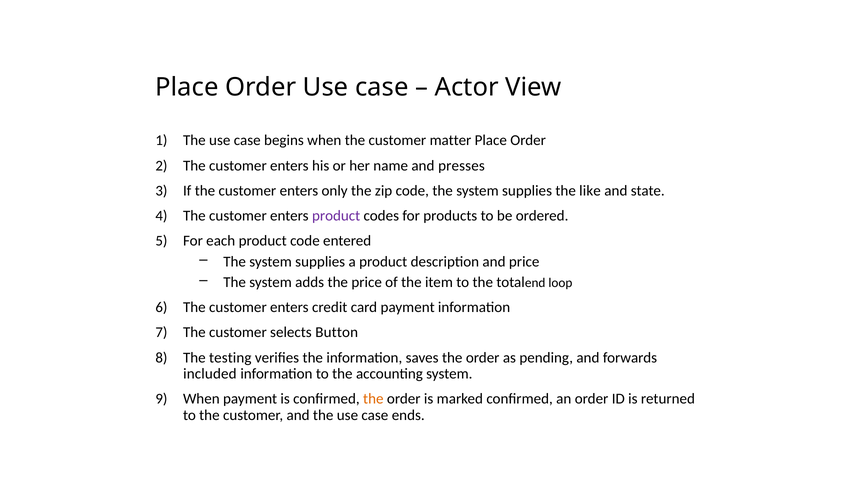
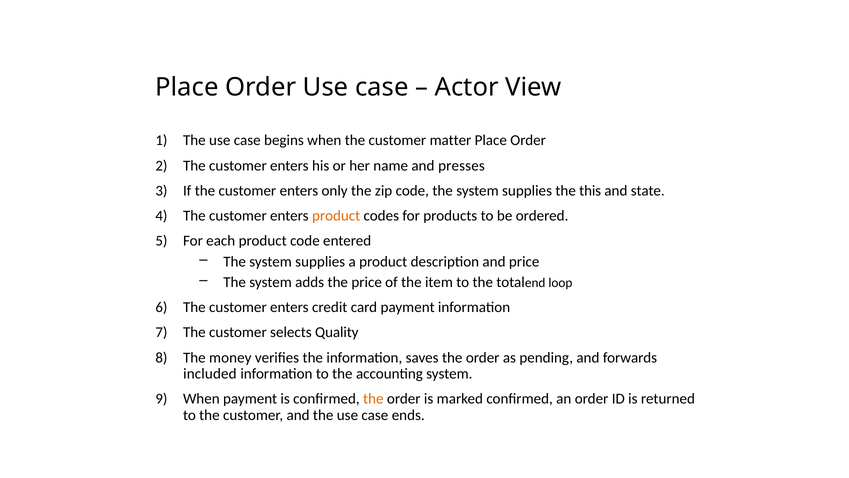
like: like -> this (590, 191)
product colour: purple -> orange (336, 216)
Button: Button -> Quality (337, 332)
testing: testing -> money (230, 357)
